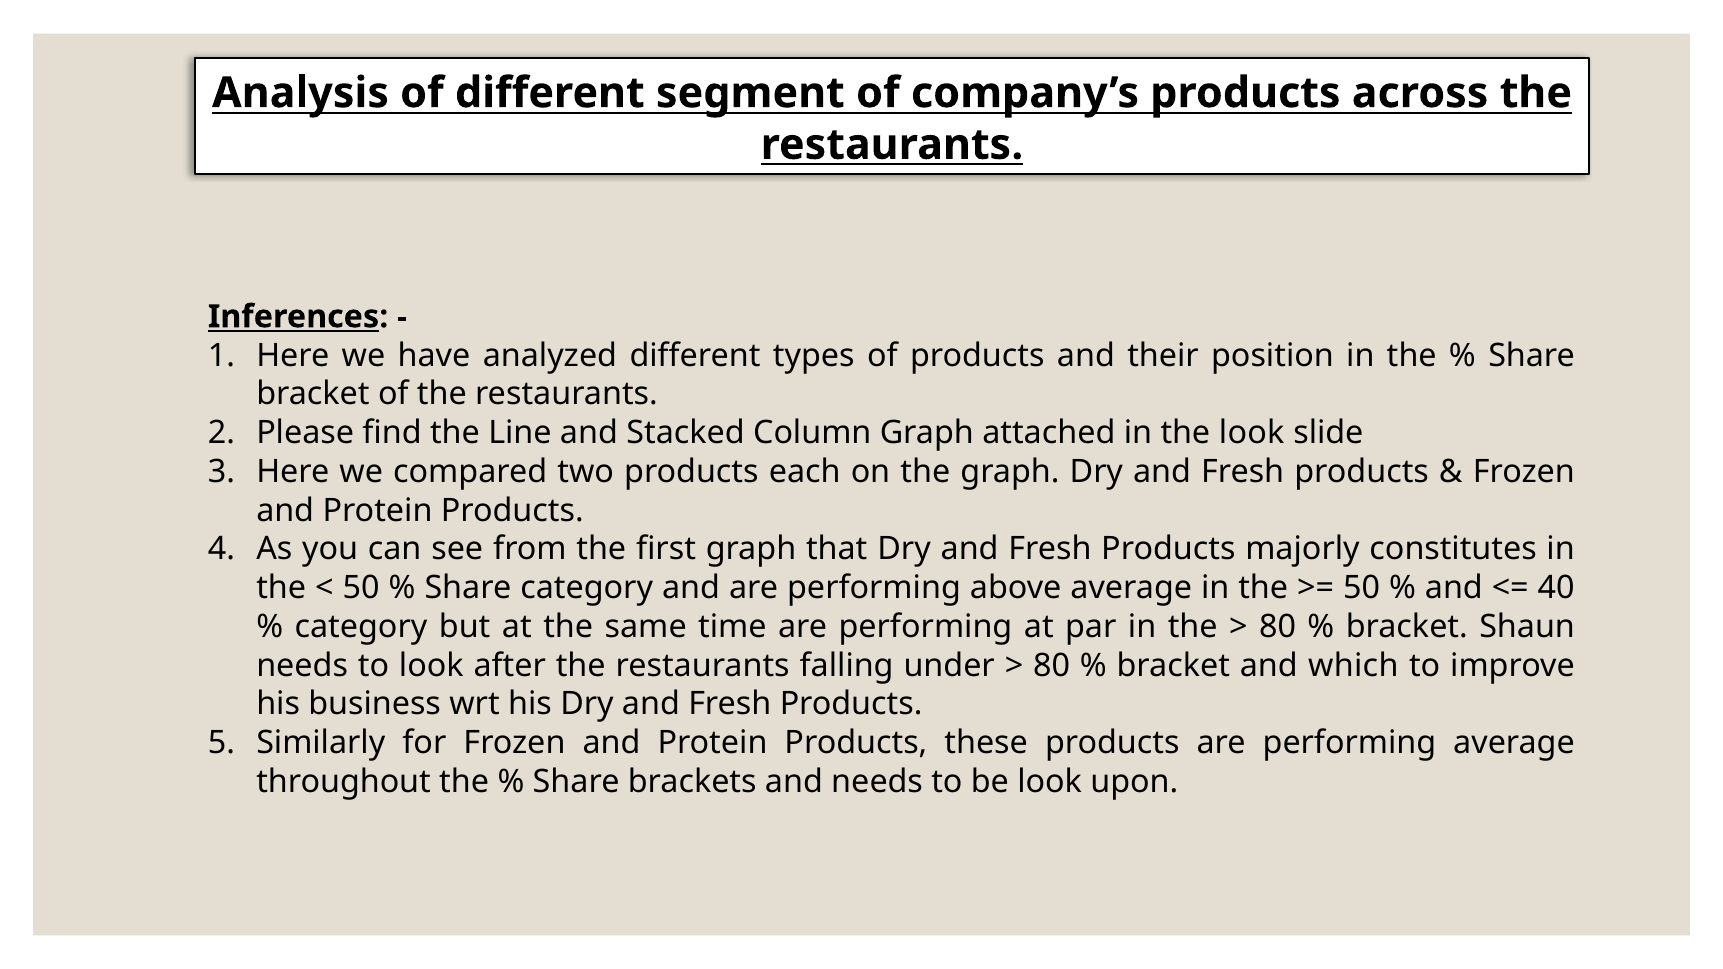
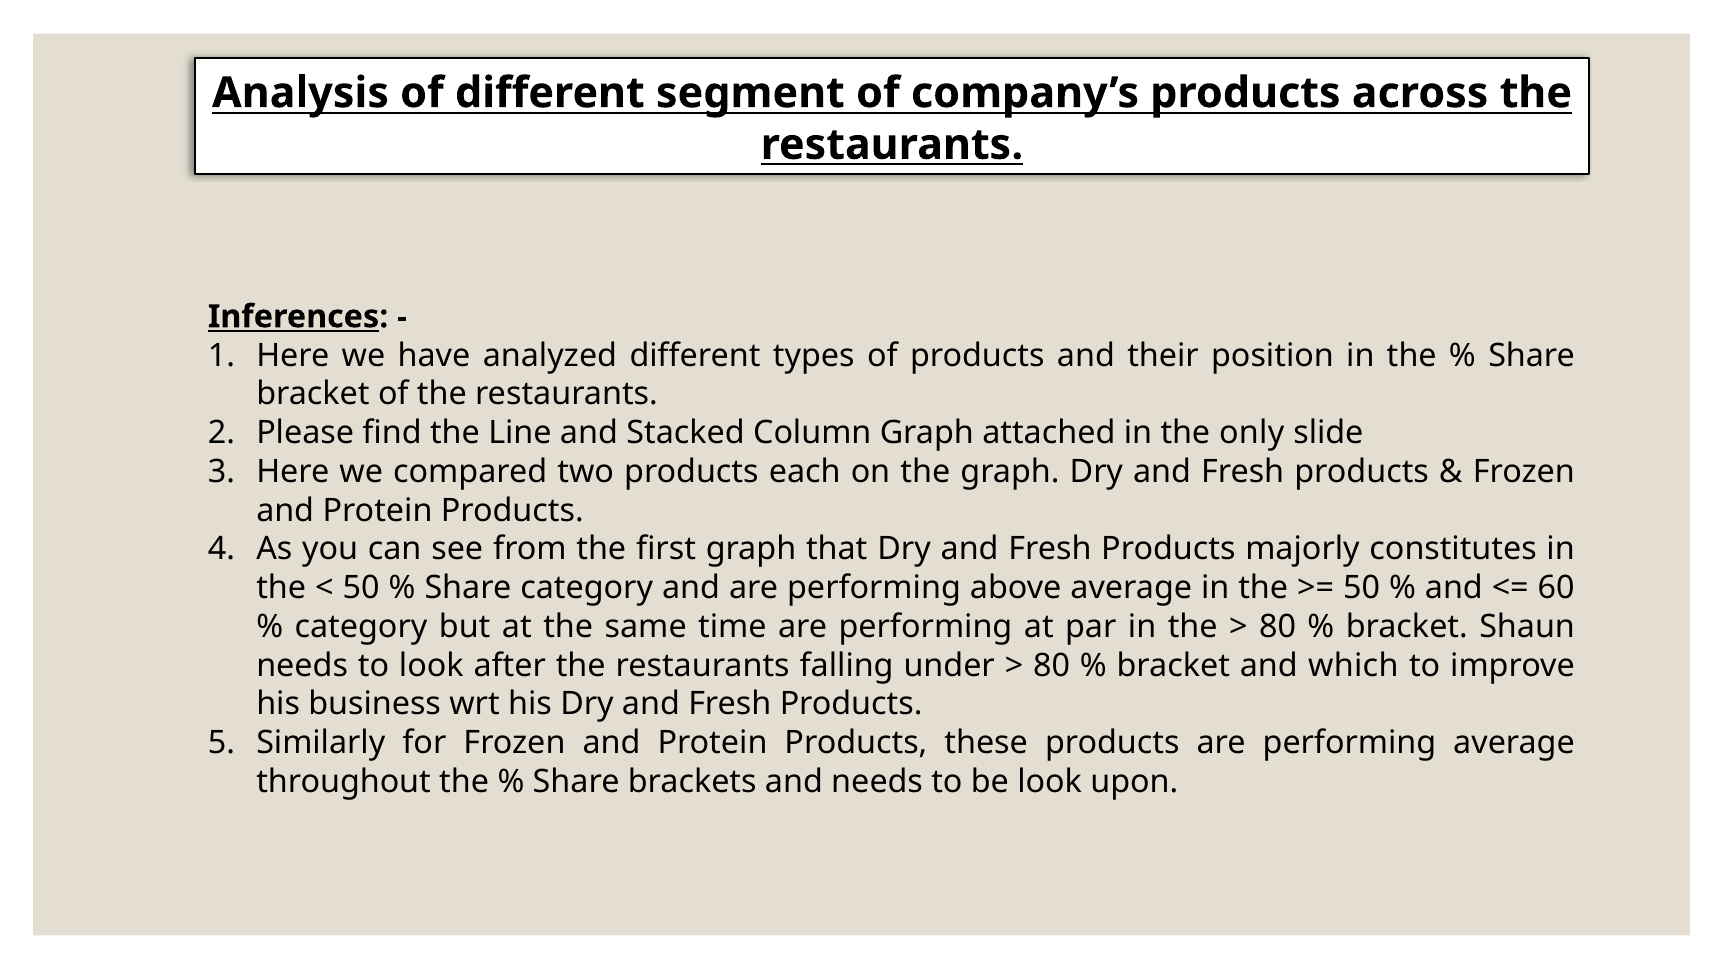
the look: look -> only (1252, 433)
40: 40 -> 60 (1556, 588)
